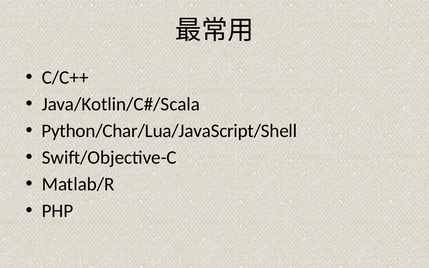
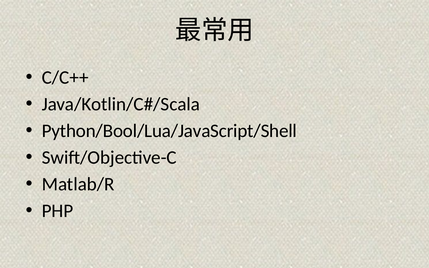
Python/Char/Lua/JavaScript/Shell: Python/Char/Lua/JavaScript/Shell -> Python/Bool/Lua/JavaScript/Shell (169, 131)
